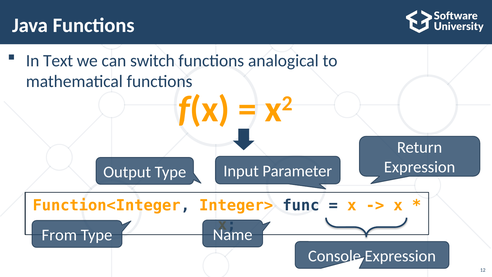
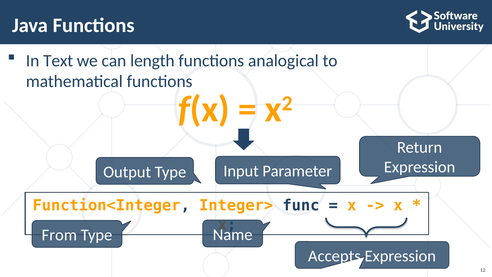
switch: switch -> length (152, 61)
Console: Console -> Accepts (334, 256)
